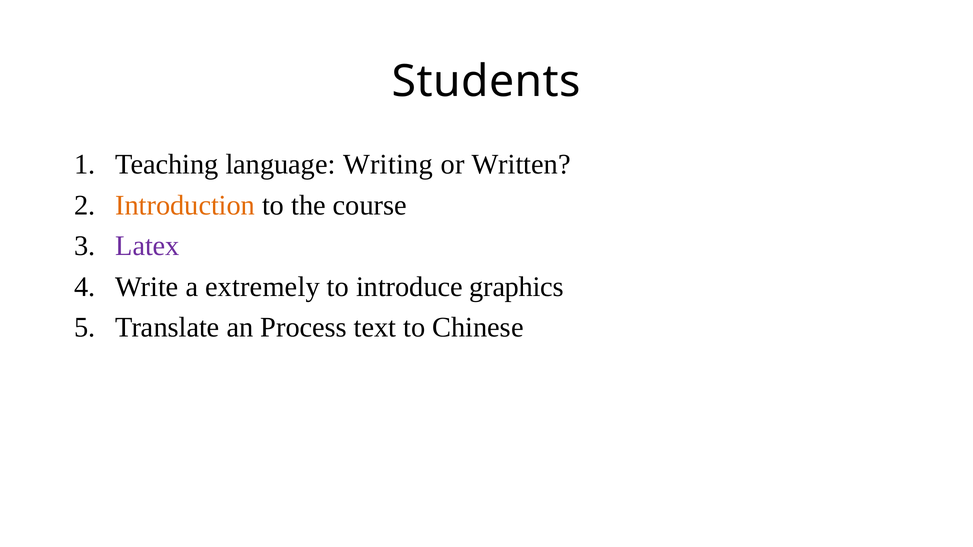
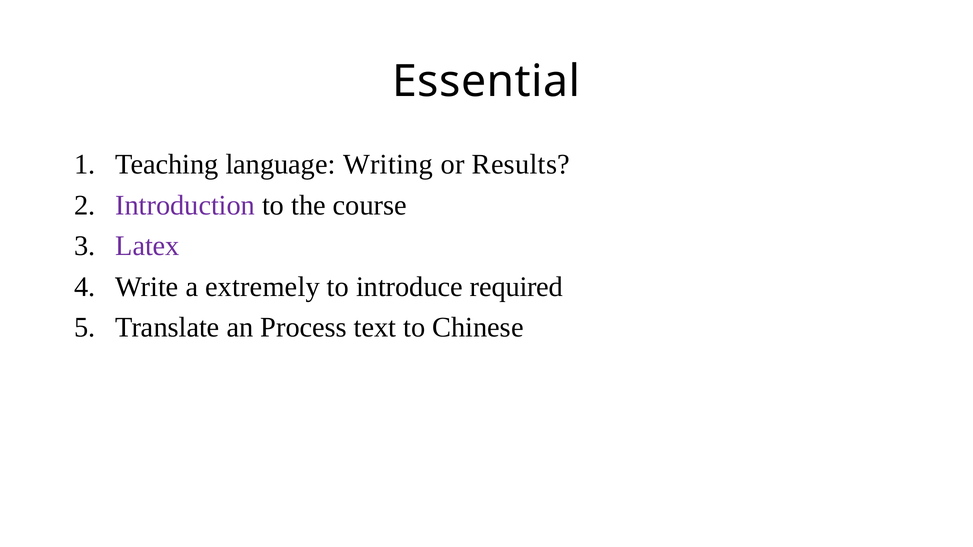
Students: Students -> Essential (486, 82)
Written: Written -> Results (521, 165)
Introduction colour: orange -> purple (185, 205)
graphics: graphics -> required (516, 287)
